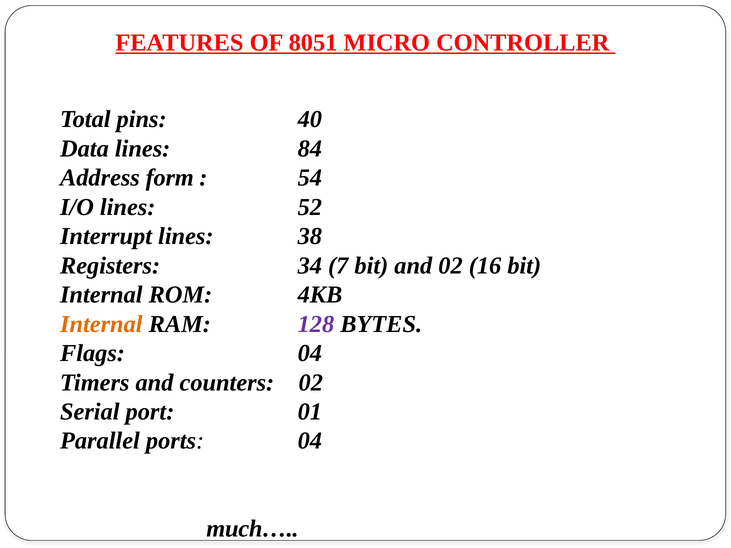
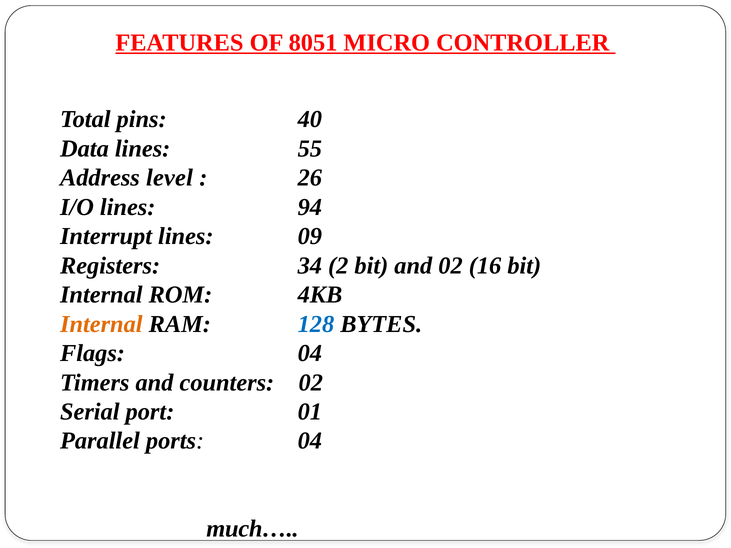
84: 84 -> 55 (310, 149)
form: form -> level (169, 178)
54: 54 -> 26 (310, 178)
52: 52 -> 94 (310, 207)
38: 38 -> 09 (310, 236)
7: 7 -> 2 (338, 266)
128 colour: purple -> blue (316, 324)
